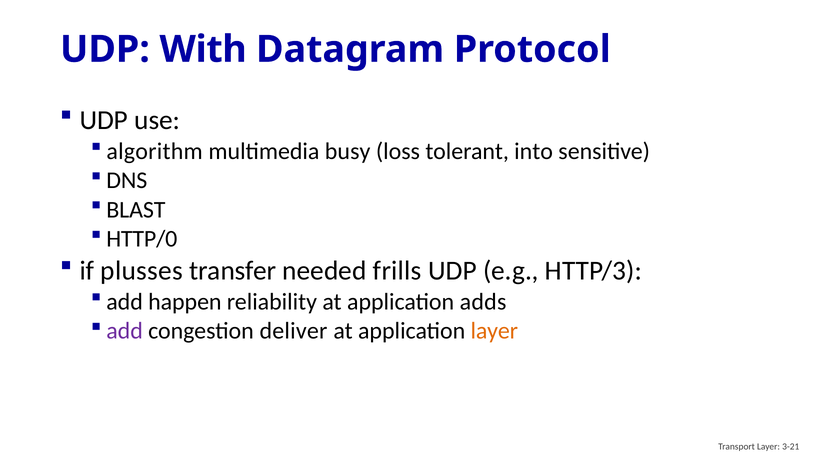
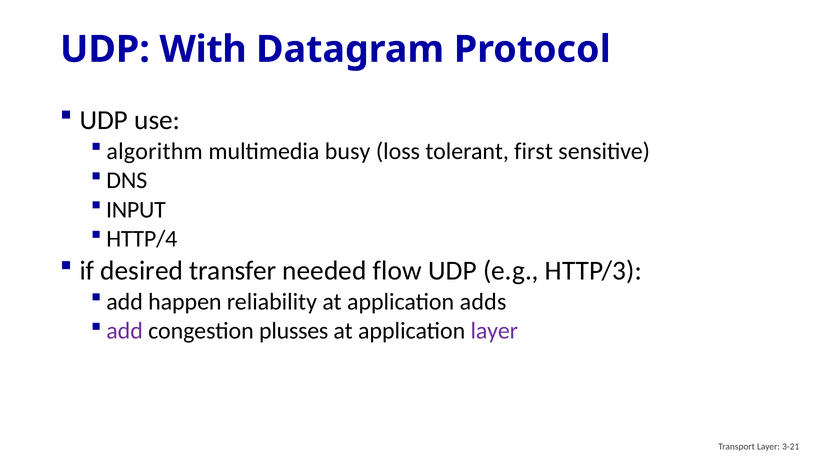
into: into -> first (534, 151)
BLAST: BLAST -> INPUT (136, 210)
HTTP/0: HTTP/0 -> HTTP/4 (142, 239)
plusses: plusses -> desired (142, 271)
frills: frills -> flow (397, 271)
deliver: deliver -> plusses (294, 331)
layer colour: orange -> purple (494, 331)
